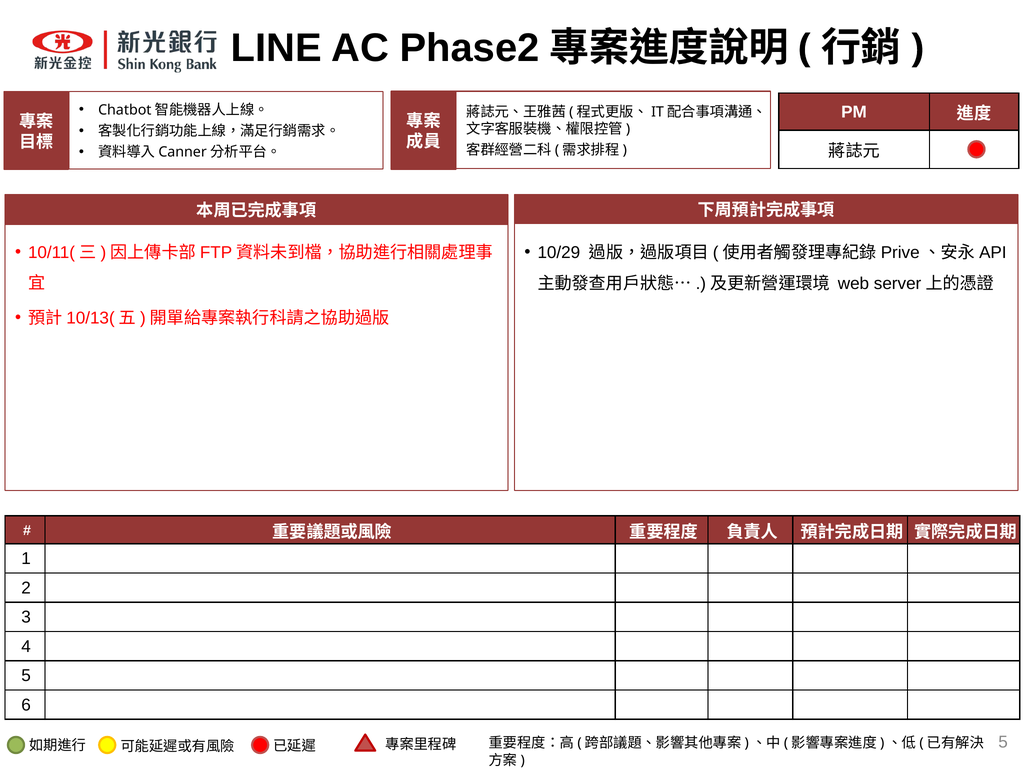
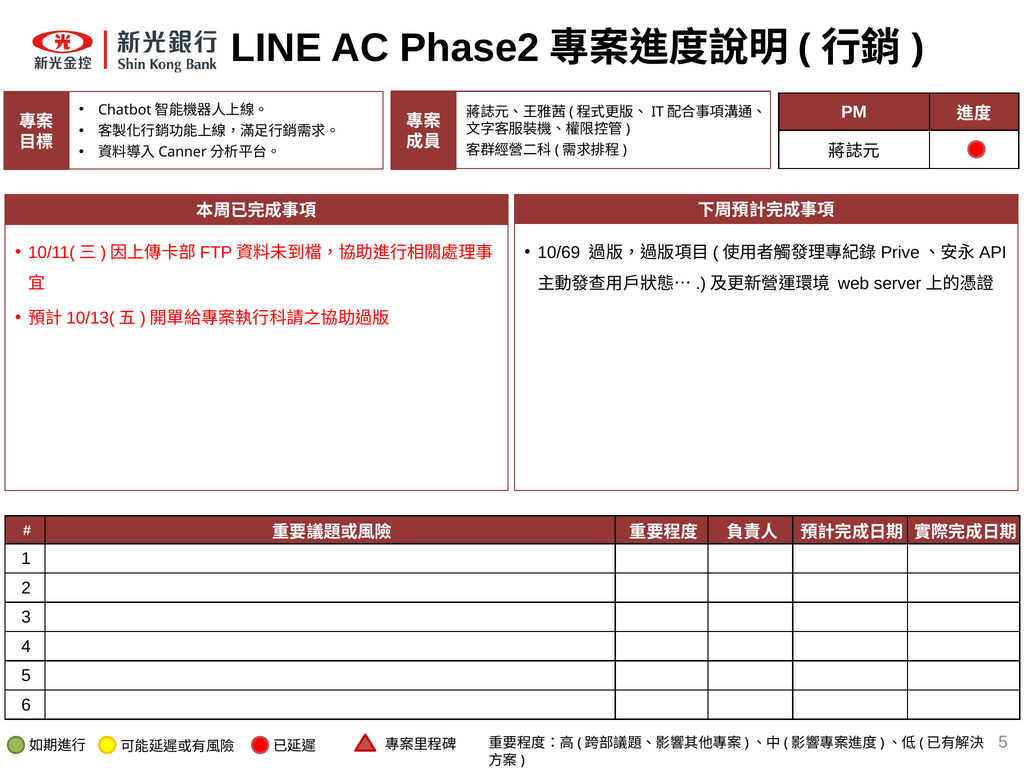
10/29: 10/29 -> 10/69 (559, 253)
